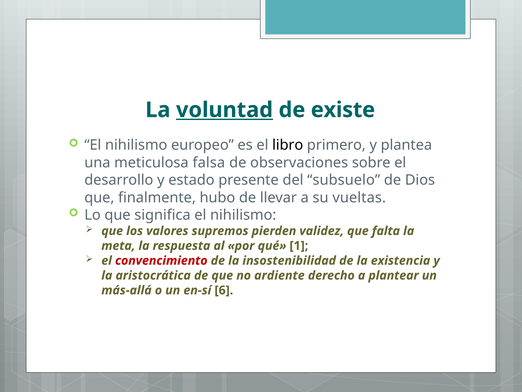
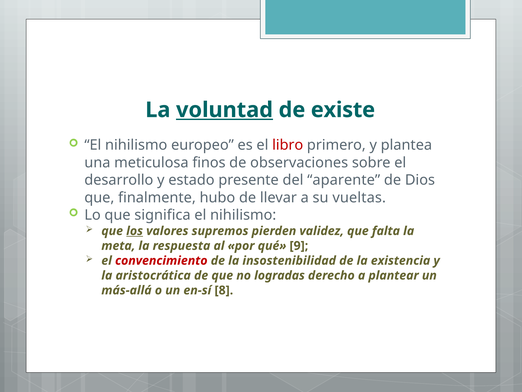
libro colour: black -> red (288, 145)
falsa: falsa -> finos (209, 162)
subsuelo: subsuelo -> aparente (344, 180)
los underline: none -> present (135, 231)
1: 1 -> 9 (299, 246)
ardiente: ardiente -> logradas (280, 275)
6: 6 -> 8 (224, 290)
